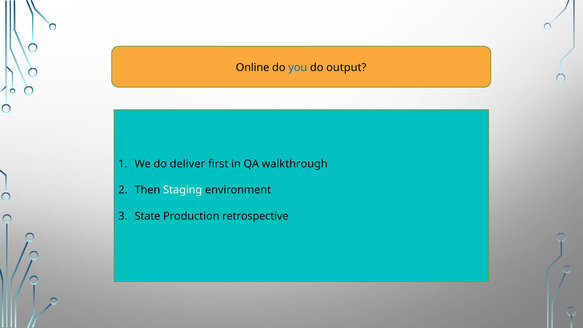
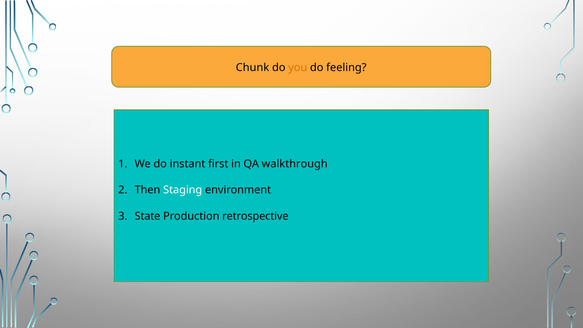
Online: Online -> Chunk (253, 67)
you colour: blue -> orange (298, 67)
output: output -> feeling (346, 67)
deliver: deliver -> instant (187, 164)
